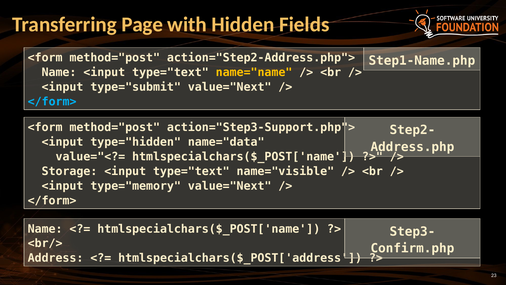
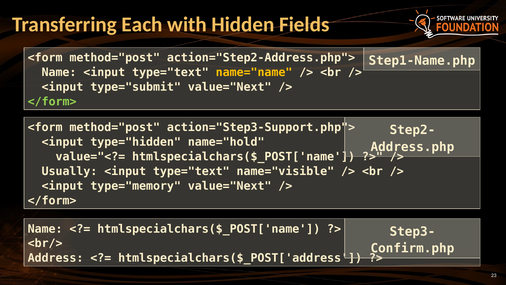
Page: Page -> Each (142, 25)
</form> colour: light blue -> light green (52, 102)
name="data: name="data -> name="hold (226, 142)
Storage: Storage -> Usually (69, 171)
